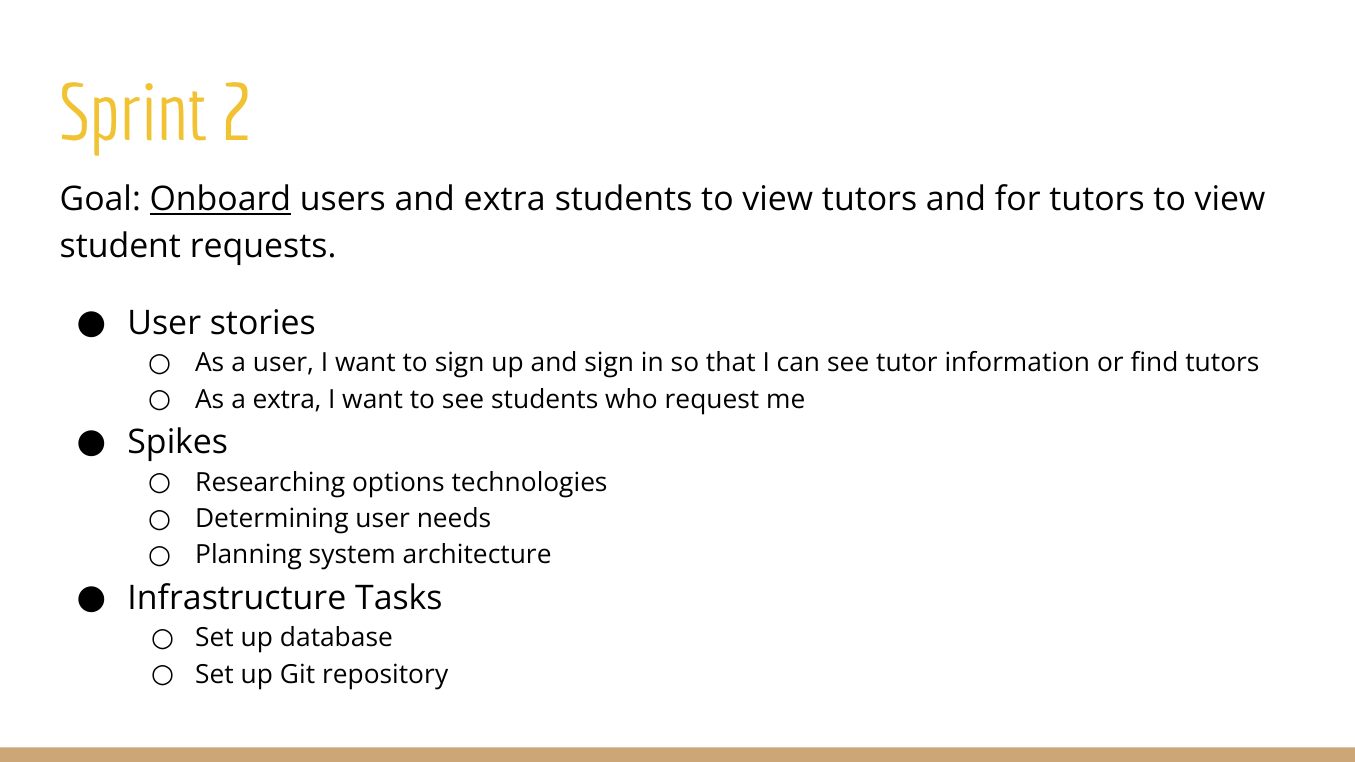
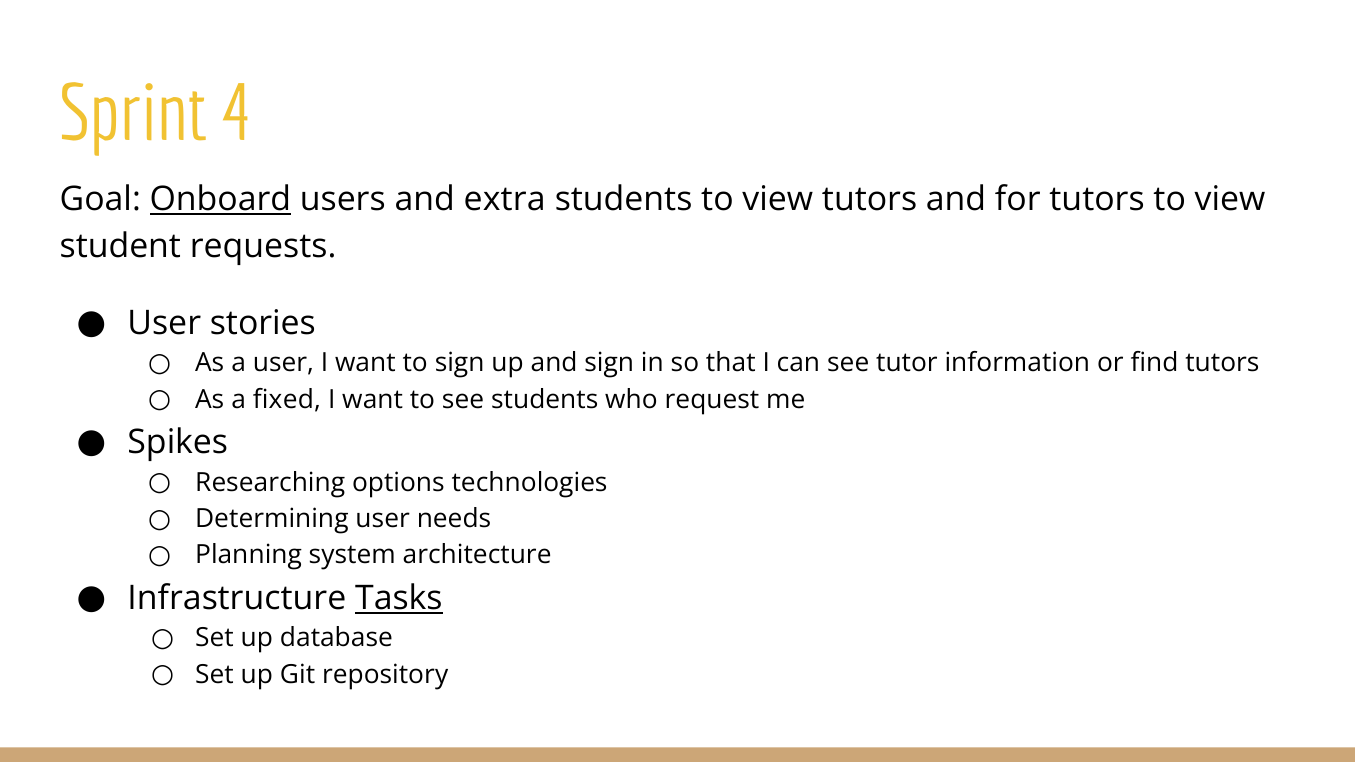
2: 2 -> 4 (238, 115)
a extra: extra -> fixed (287, 400)
Tasks underline: none -> present (399, 598)
